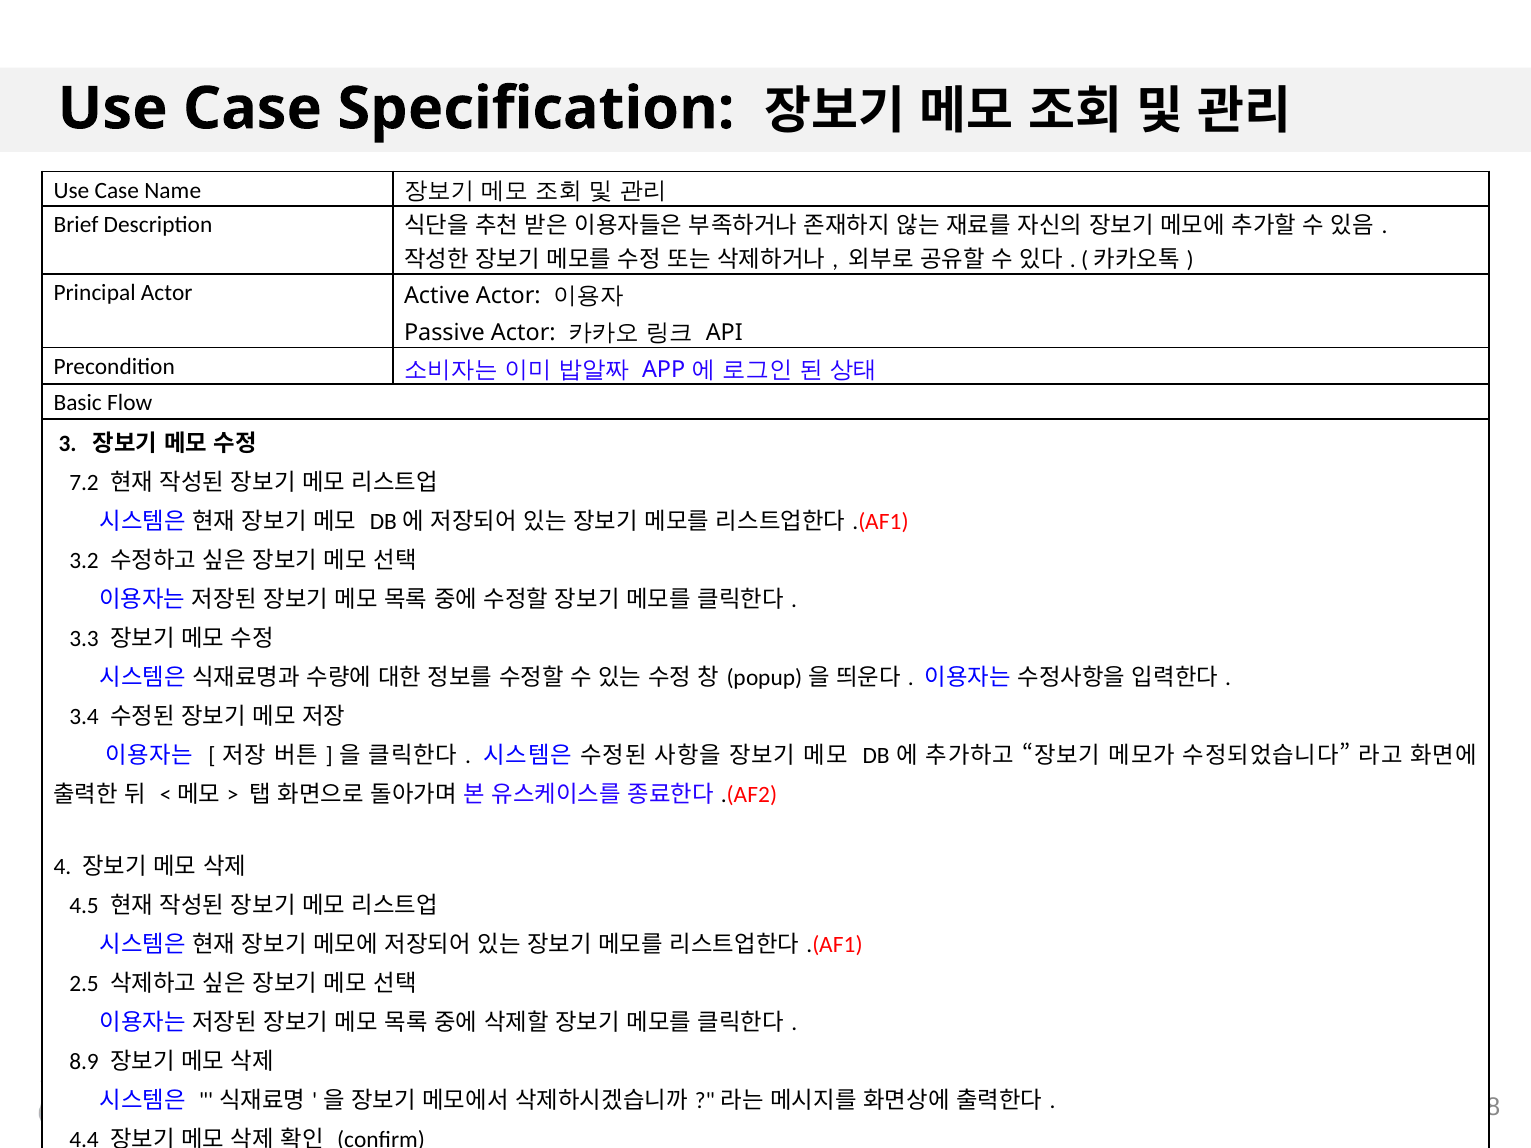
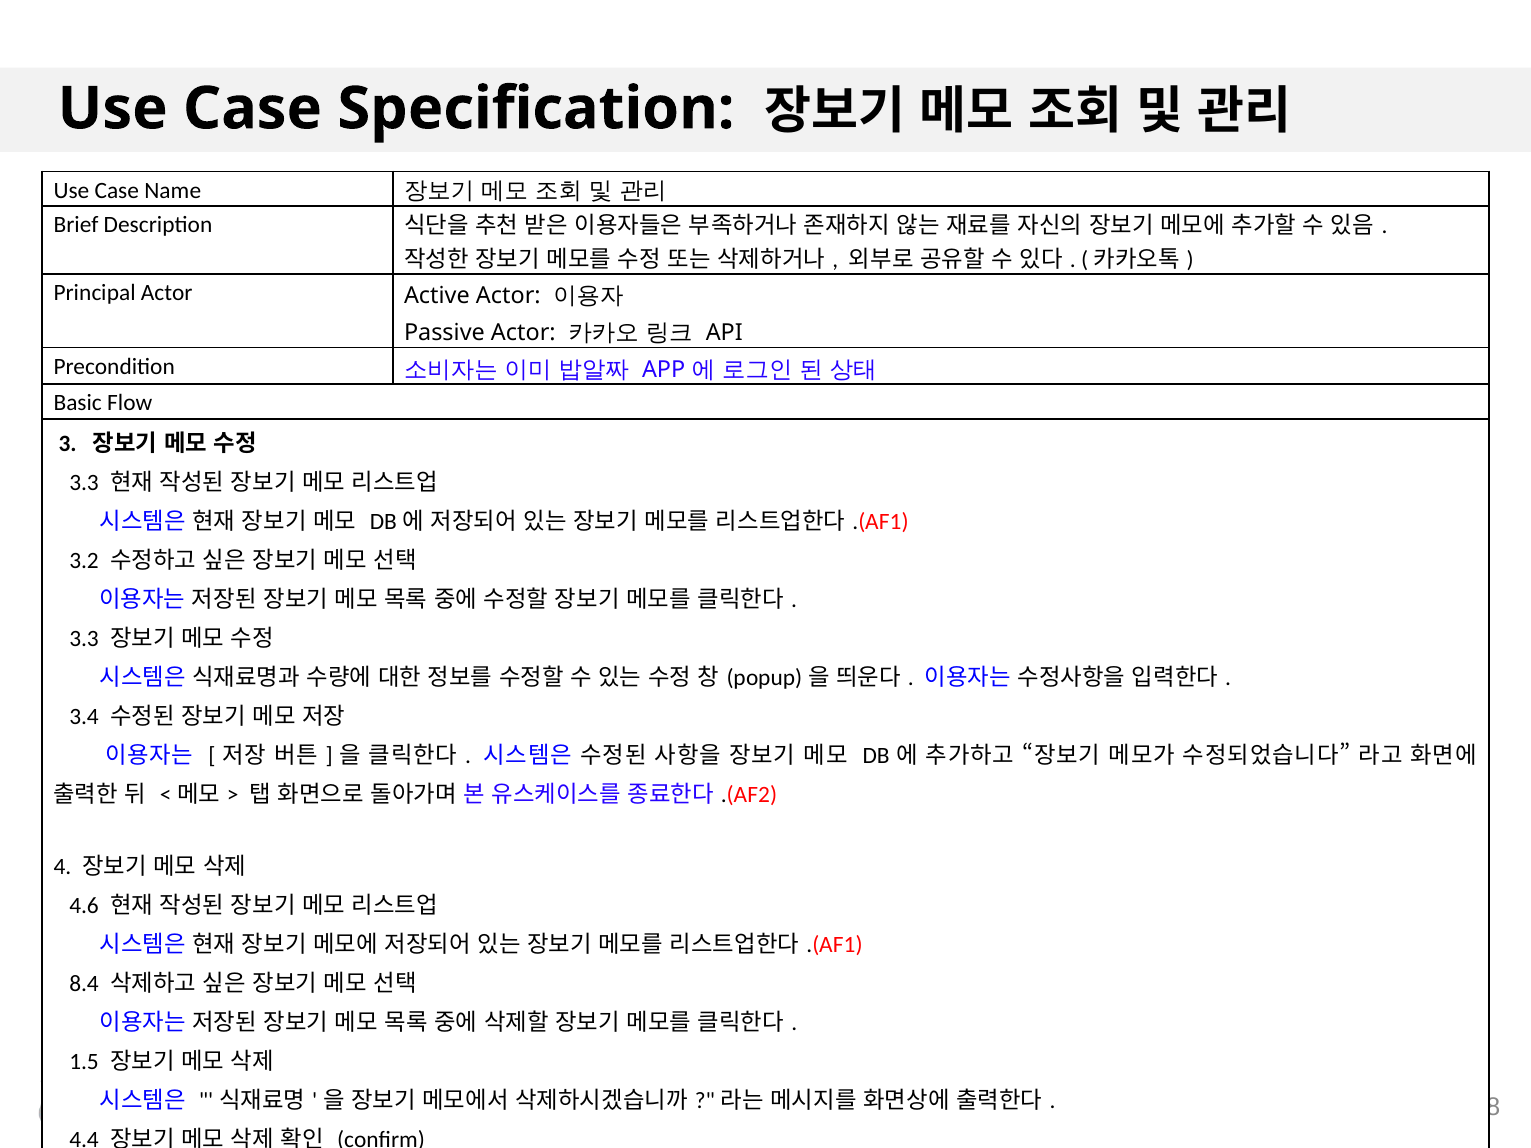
7.2: 7.2 -> 3.3 (84, 483)
4.5: 4.5 -> 4.6 (84, 906)
2.5: 2.5 -> 8.4 (84, 984)
8.9: 8.9 -> 1.5 (84, 1062)
